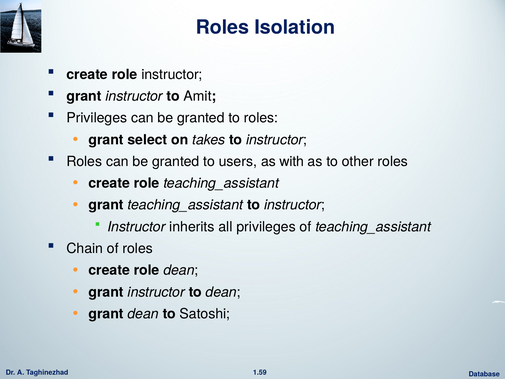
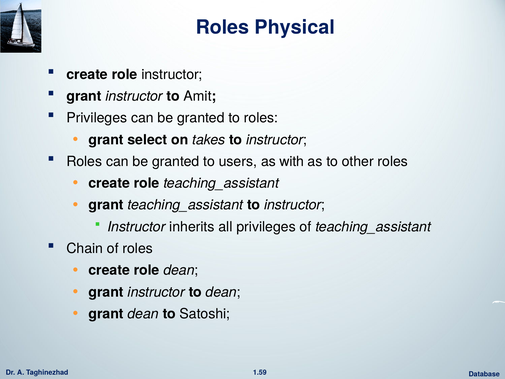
Isolation: Isolation -> Physical (295, 27)
